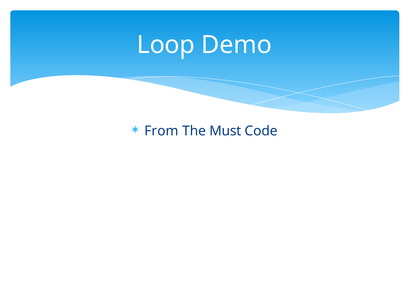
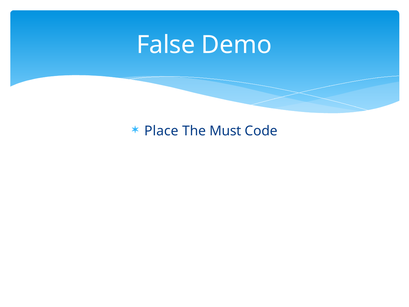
Loop: Loop -> False (166, 45)
From: From -> Place (161, 131)
